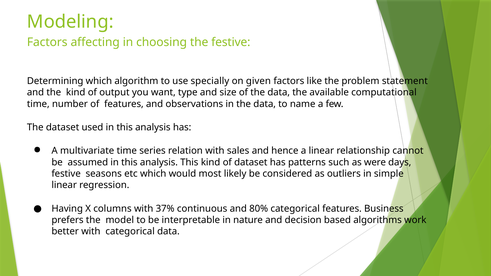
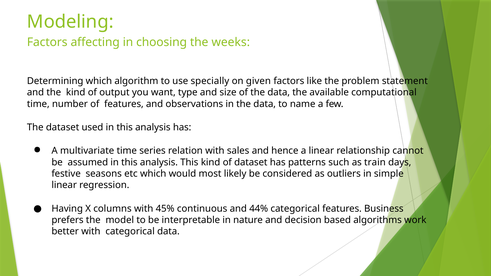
the festive: festive -> weeks (231, 42)
were: were -> train (375, 162)
37%: 37% -> 45% (165, 209)
80%: 80% -> 44% (259, 209)
